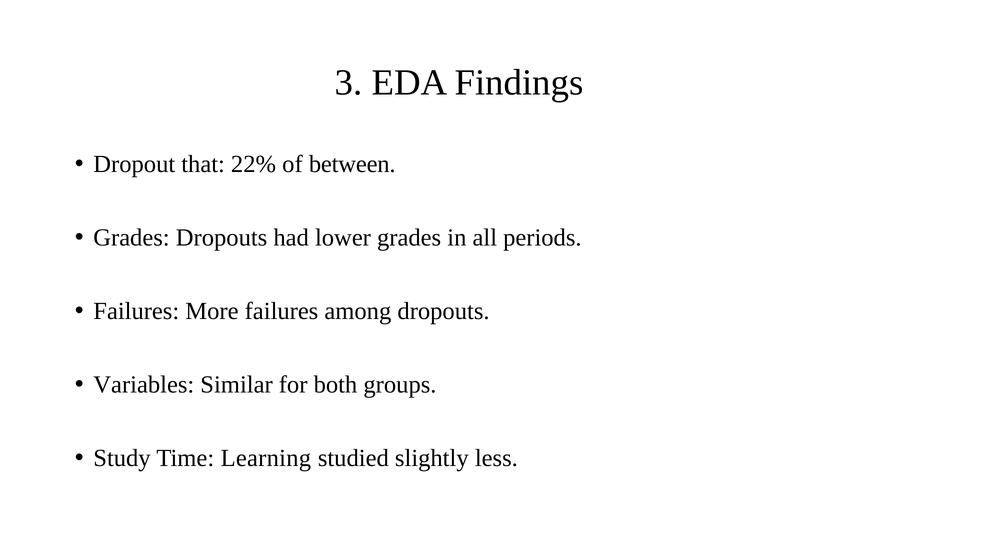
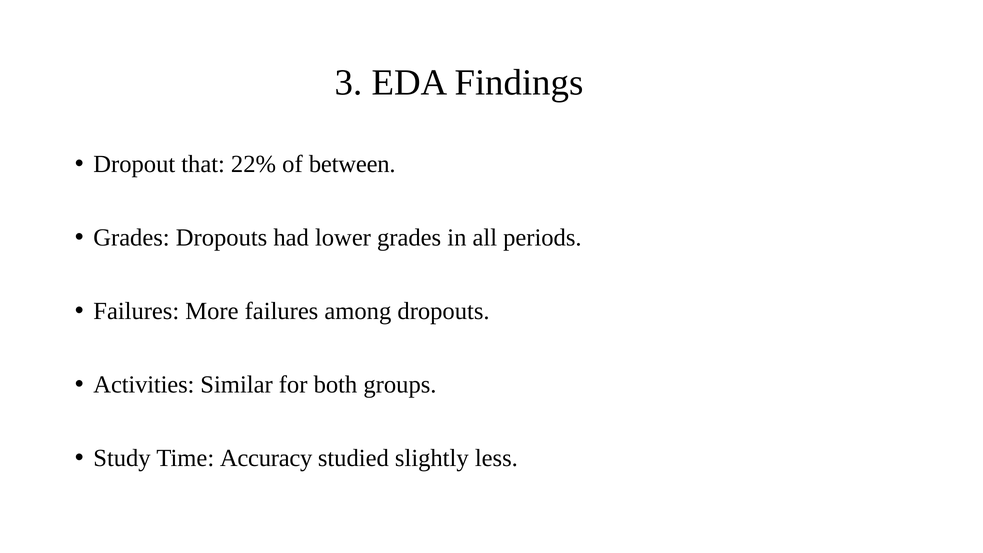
Variables: Variables -> Activities (144, 385)
Learning: Learning -> Accuracy (266, 458)
